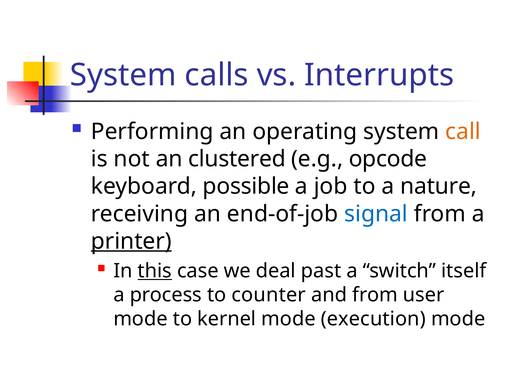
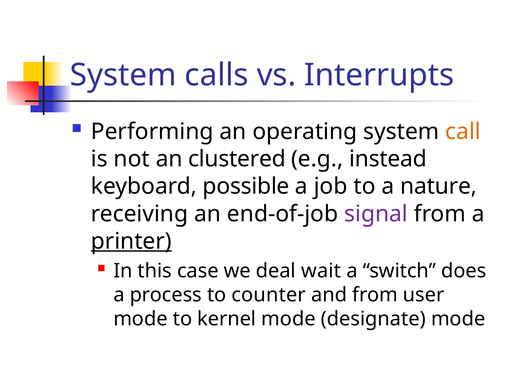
opcode: opcode -> instead (388, 159)
signal colour: blue -> purple (376, 214)
this underline: present -> none (155, 270)
past: past -> wait (321, 270)
itself: itself -> does (464, 270)
execution: execution -> designate (373, 318)
